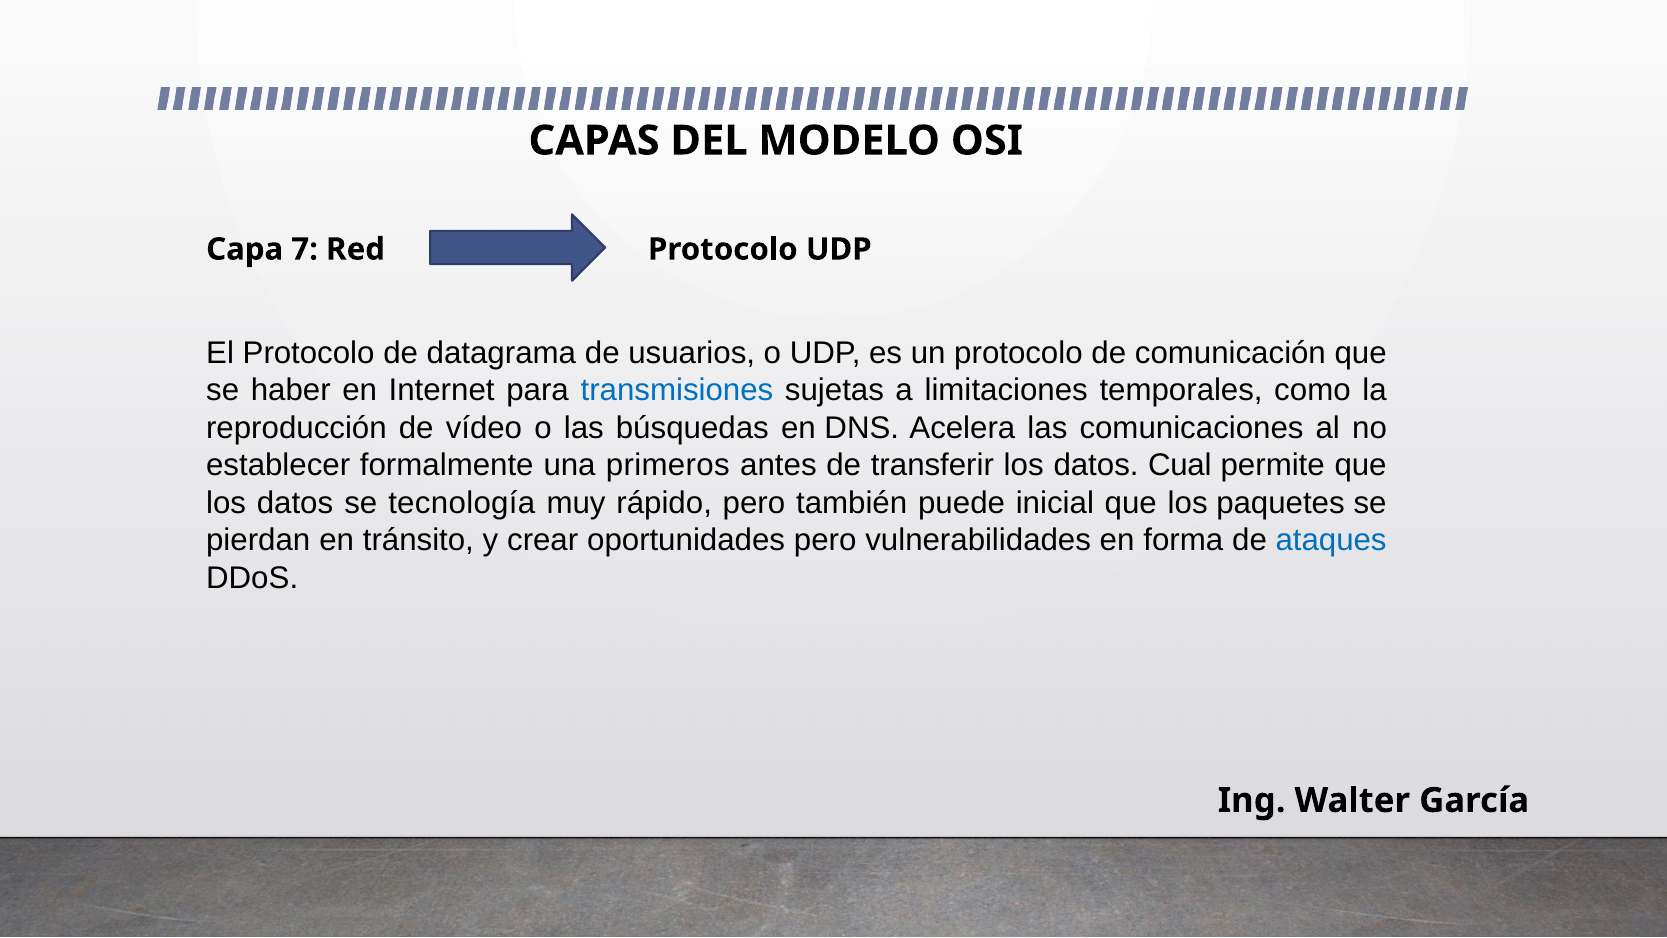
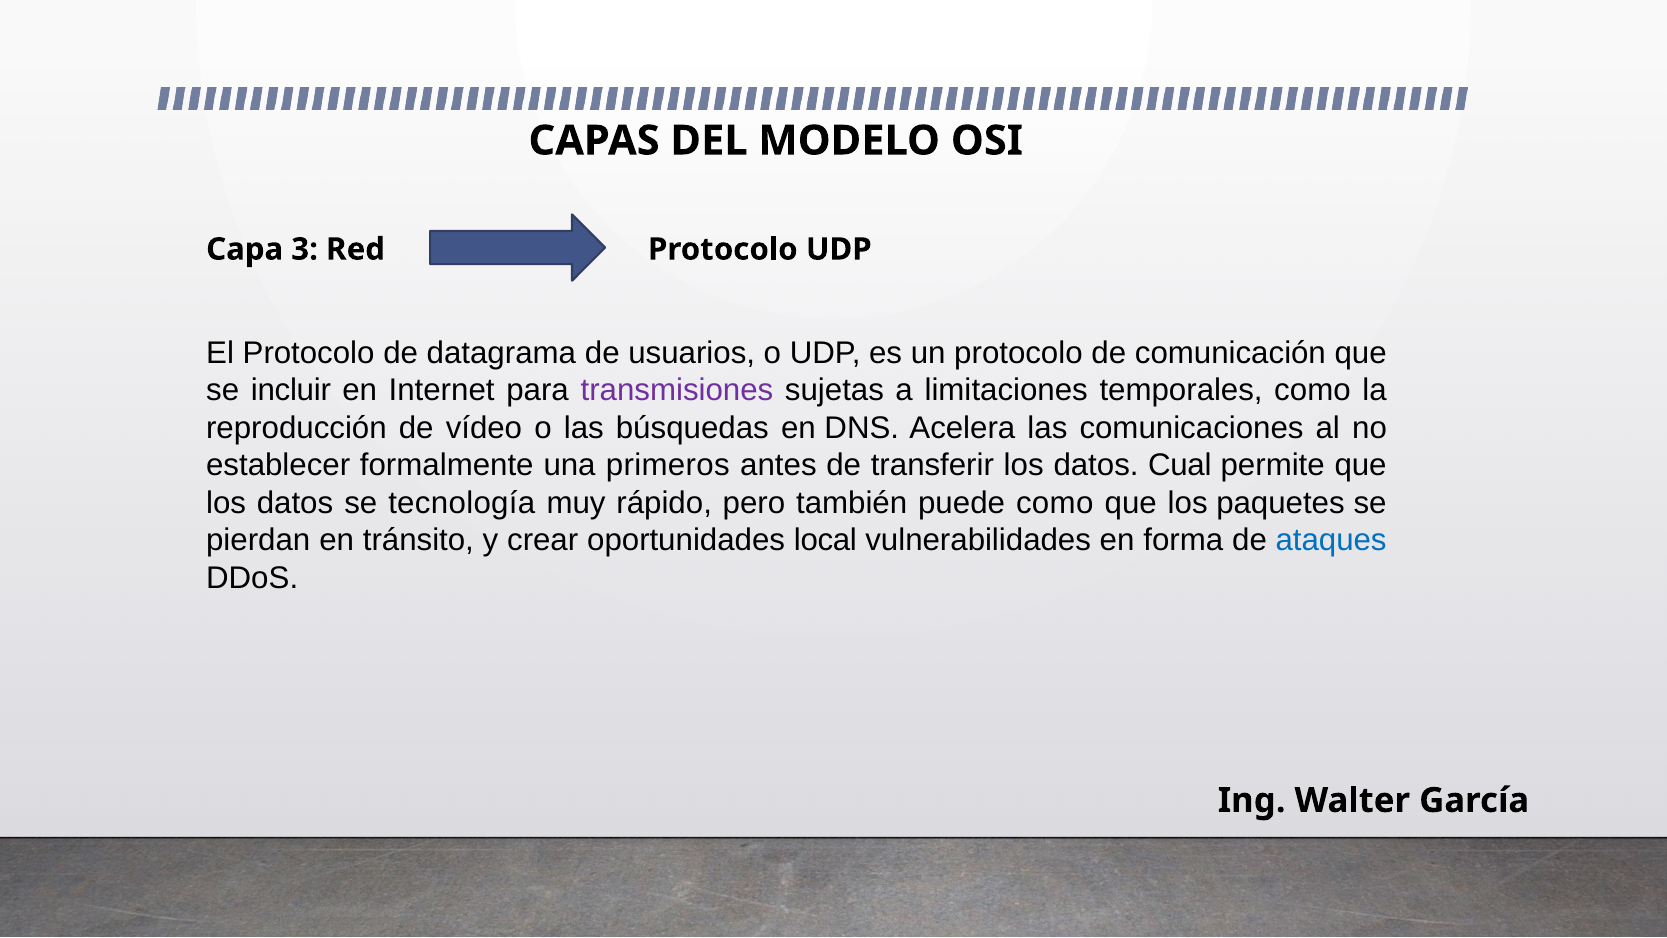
7: 7 -> 3 (305, 249)
haber: haber -> incluir (291, 390)
transmisiones colour: blue -> purple (677, 390)
puede inicial: inicial -> como (1055, 503)
oportunidades pero: pero -> local (825, 540)
